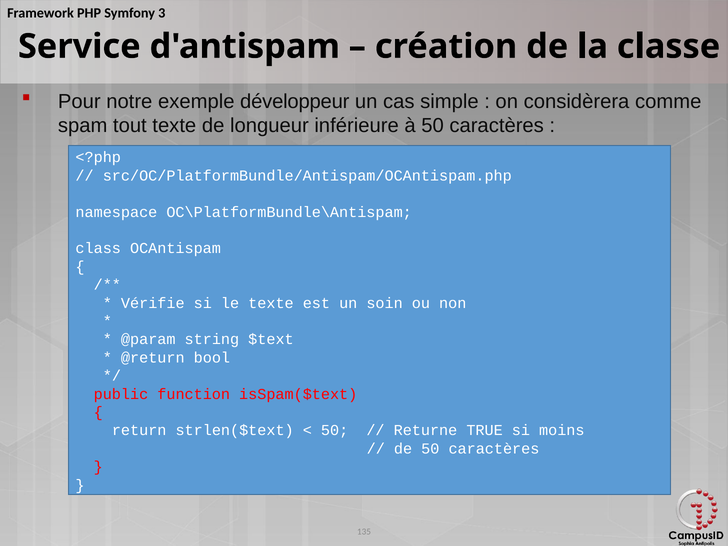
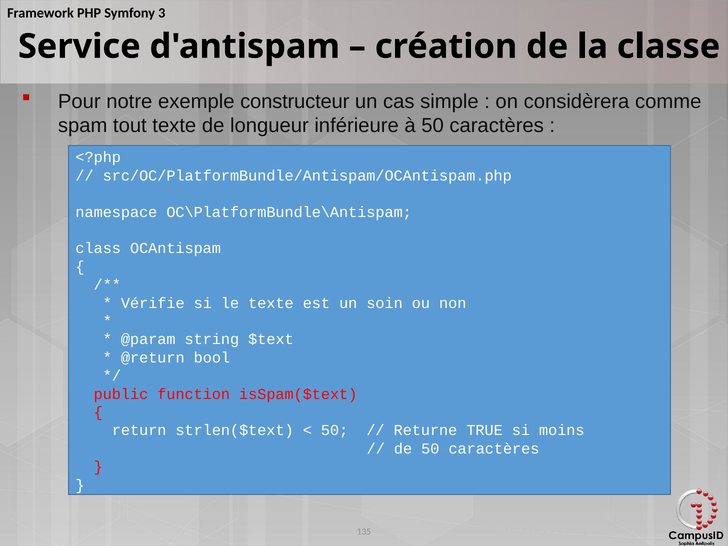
développeur: développeur -> constructeur (295, 101)
